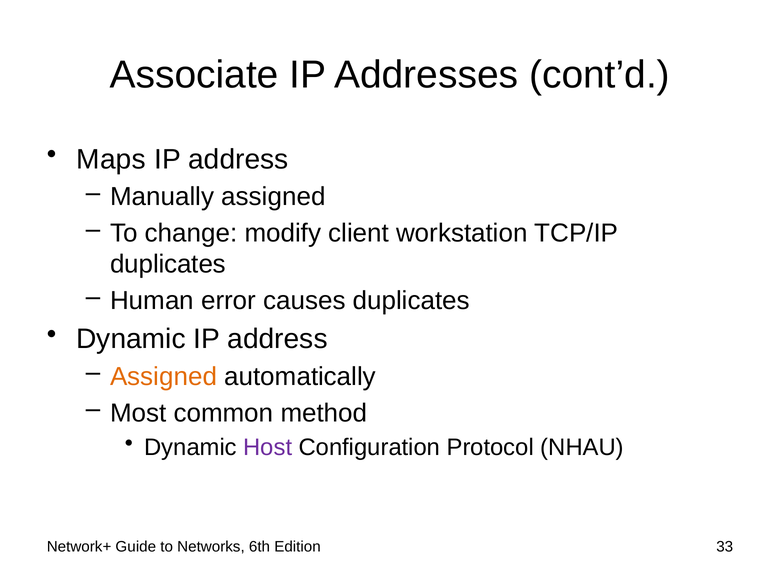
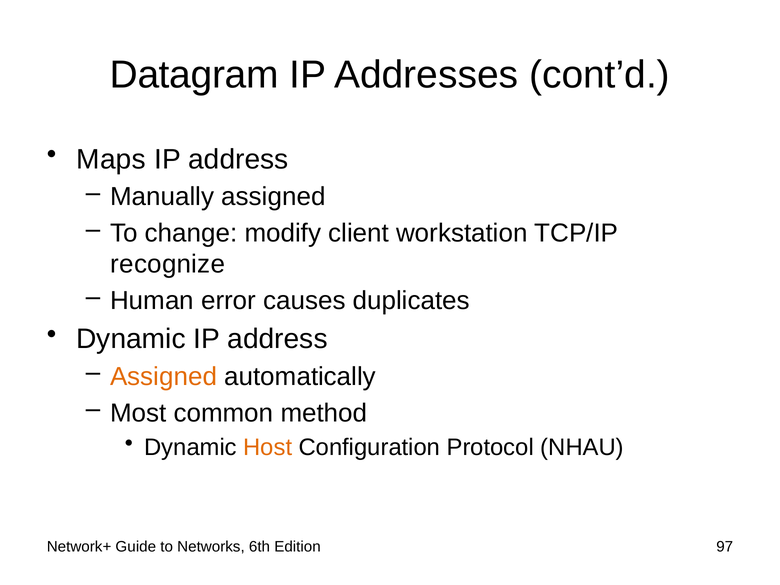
Associate: Associate -> Datagram (194, 75)
duplicates: duplicates -> recognize (168, 264)
Host colour: purple -> orange (268, 447)
33: 33 -> 97 (725, 547)
